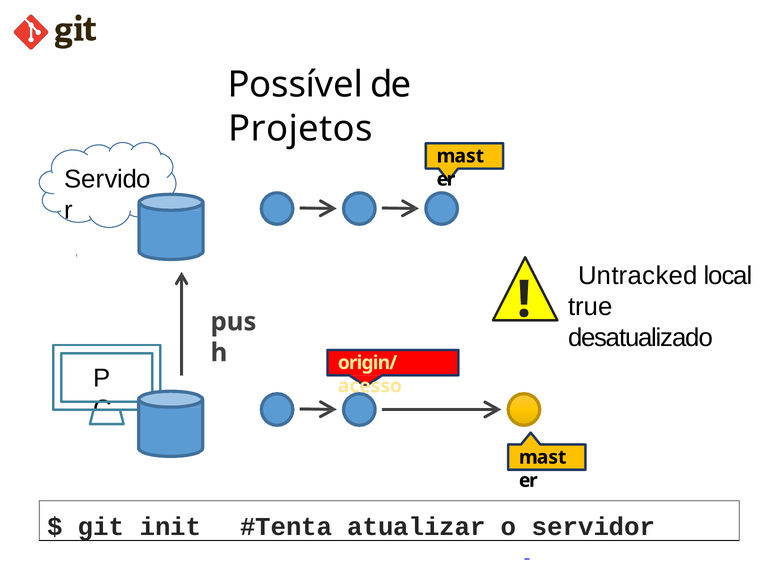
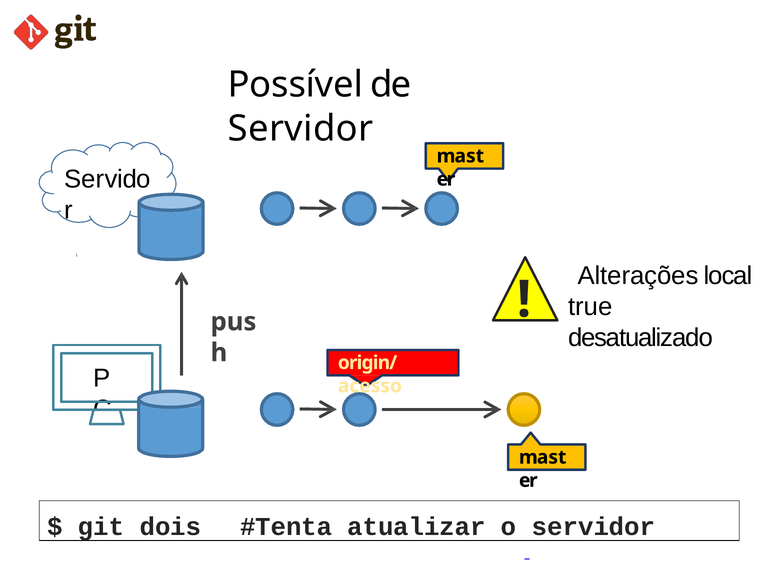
Projetos: Projetos -> Servidor (301, 129)
Untracked: Untracked -> Alterações (638, 276)
init: init -> dois (171, 527)
